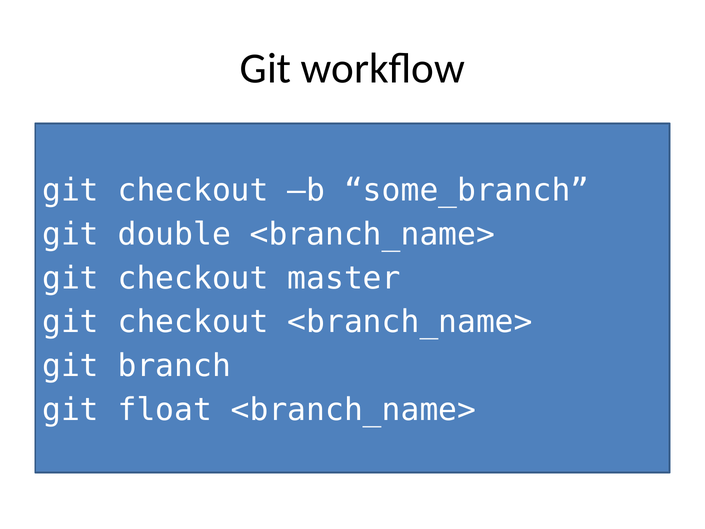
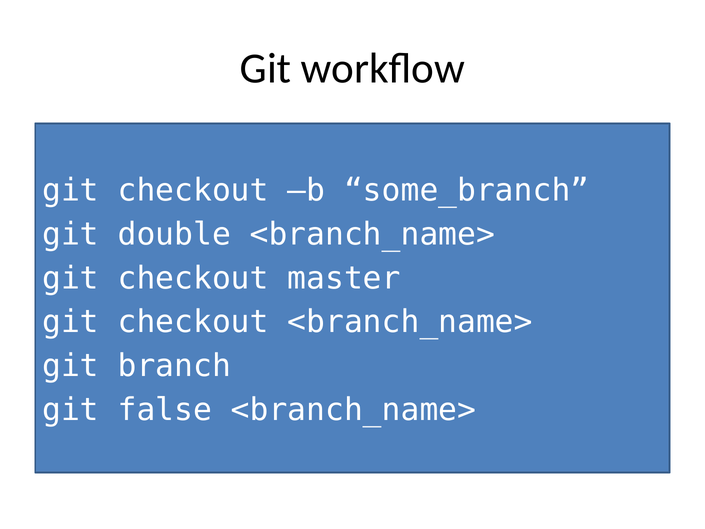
float: float -> false (165, 410)
